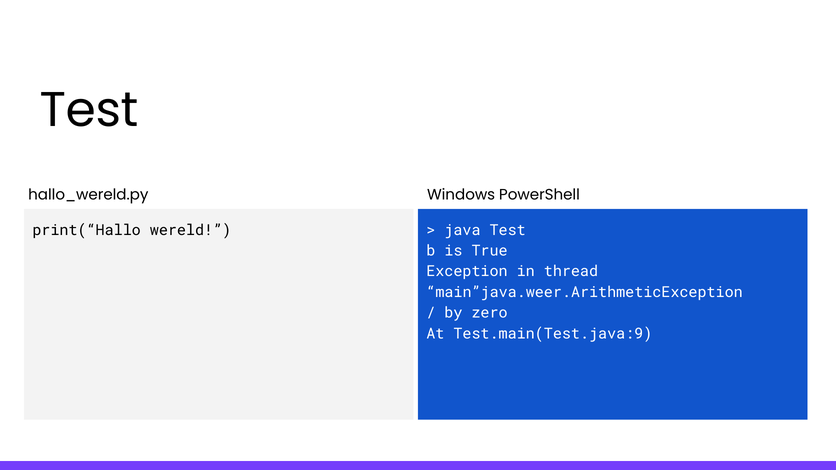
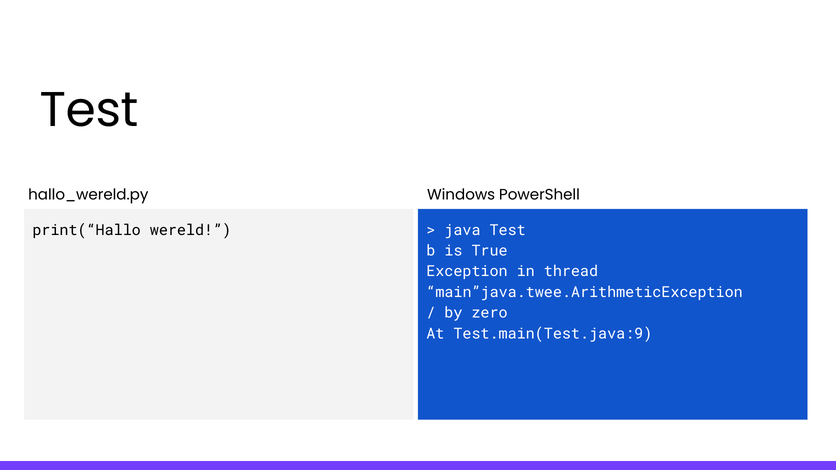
main”java.weer.ArithmeticException: main”java.weer.ArithmeticException -> main”java.twee.ArithmeticException (585, 292)
